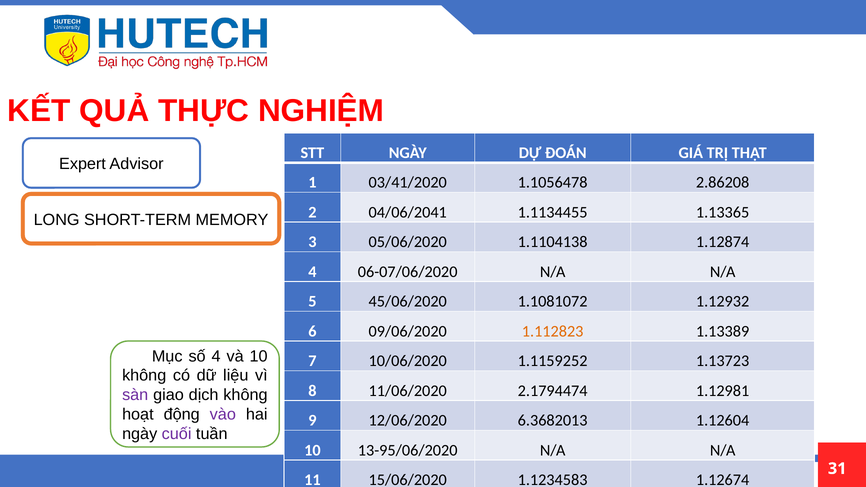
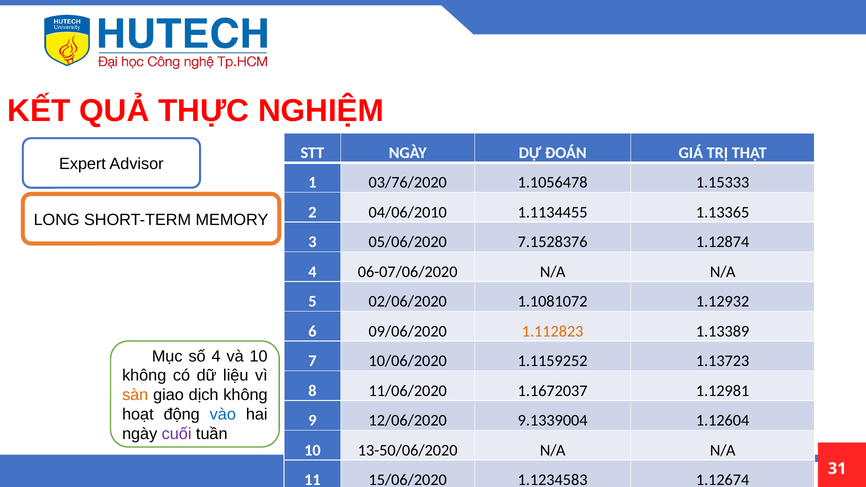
03/41/2020: 03/41/2020 -> 03/76/2020 (408, 183)
2.86208: 2.86208 -> 1.15333 (723, 183)
04/06/2041: 04/06/2041 -> 04/06/2010 (408, 212)
1.1104138: 1.1104138 -> 7.1528376 (553, 242)
45/06/2020: 45/06/2020 -> 02/06/2020 (408, 302)
2.1794474: 2.1794474 -> 1.1672037 (553, 391)
sàn colour: purple -> orange (135, 395)
vào colour: purple -> blue (223, 415)
6.3682013: 6.3682013 -> 9.1339004 (553, 421)
13-95/06/2020: 13-95/06/2020 -> 13-50/06/2020 (408, 450)
